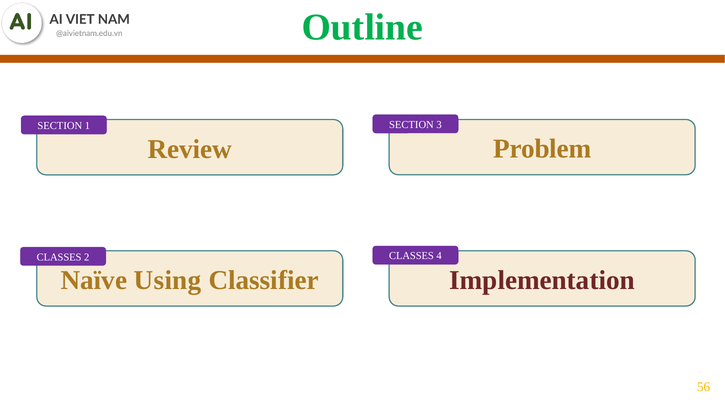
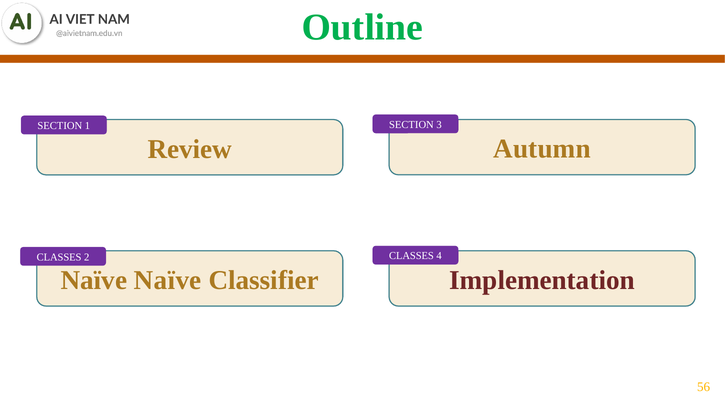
Problem: Problem -> Autumn (542, 149)
Naïve Using: Using -> Naïve (168, 280)
